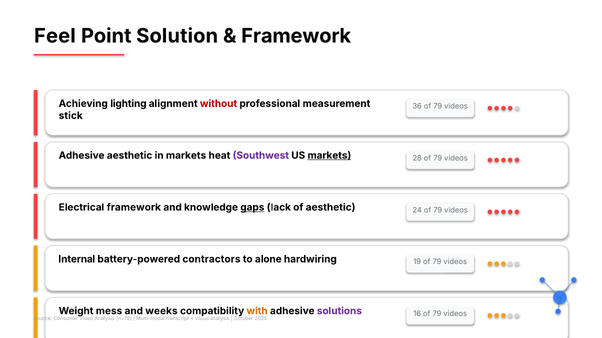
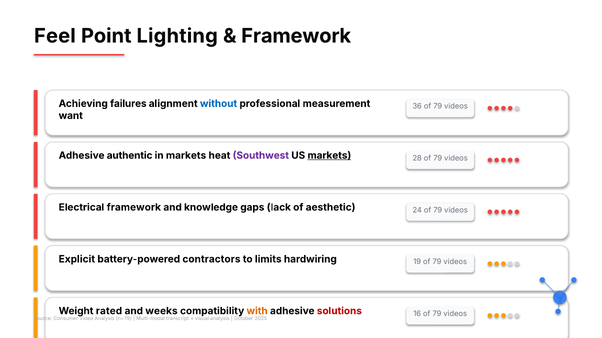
Solution: Solution -> Lighting (177, 36)
lighting: lighting -> failures (128, 104)
without colour: red -> blue (219, 104)
stick: stick -> want (71, 116)
Adhesive aesthetic: aesthetic -> authentic (130, 156)
gaps underline: present -> none (252, 208)
Internal: Internal -> Explicit (77, 260)
alone: alone -> limits (268, 260)
mess: mess -> rated (109, 311)
solutions colour: purple -> red (339, 311)
